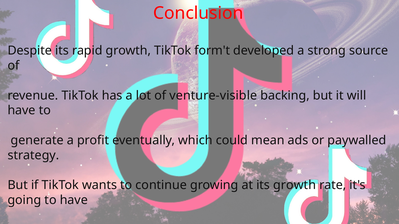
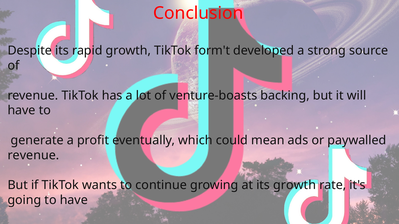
venture-visible: venture-visible -> venture-boasts (213, 96)
strategy: strategy -> revenue (33, 155)
